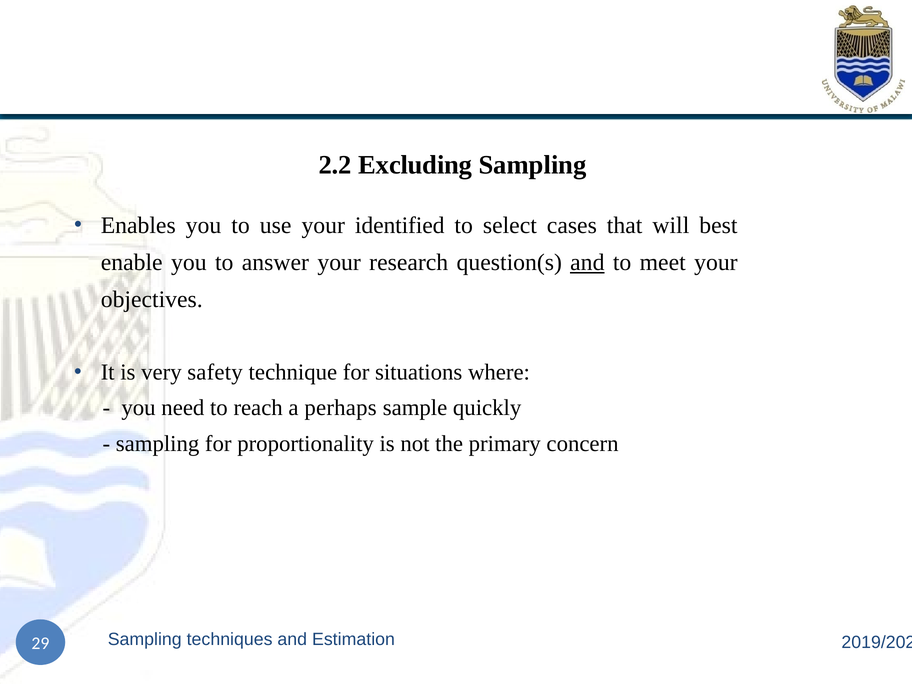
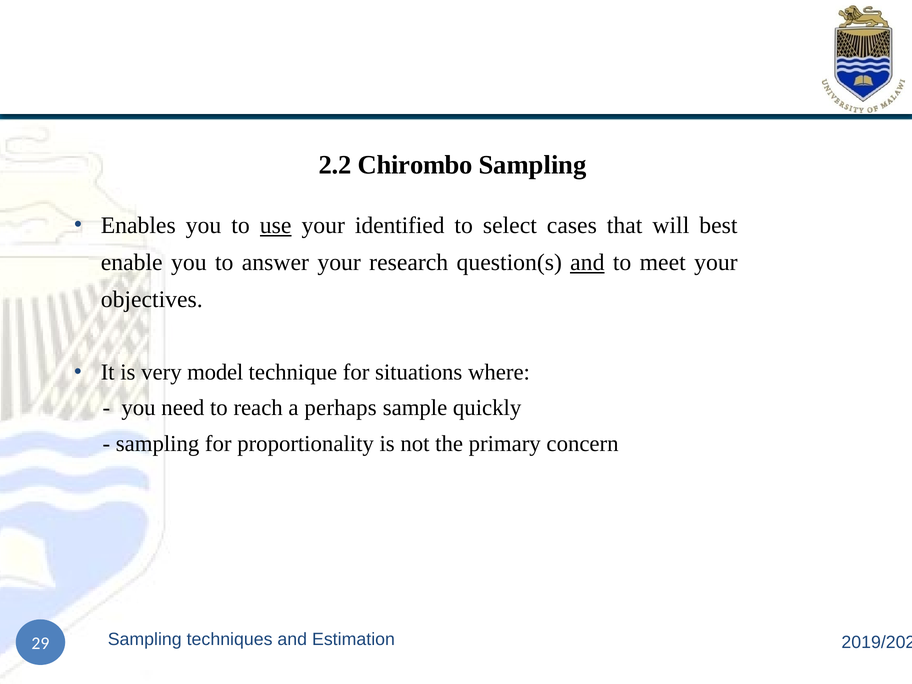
Excluding: Excluding -> Chirombo (415, 165)
use underline: none -> present (276, 225)
safety: safety -> model (215, 372)
